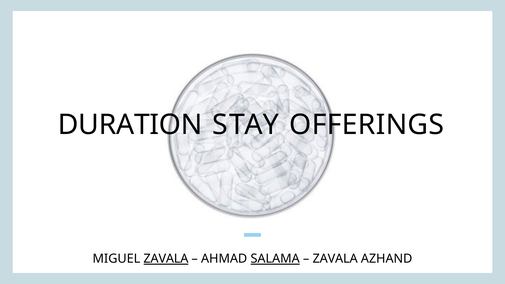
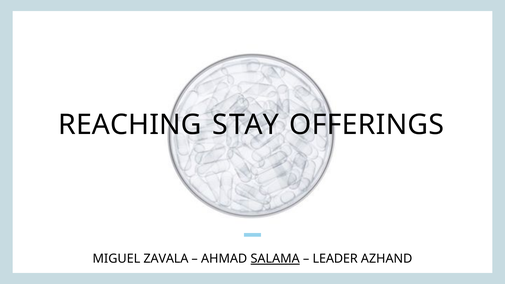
DURATION: DURATION -> REACHING (130, 125)
ZAVALA underline: present -> none (166, 259)
ZAVALA: ZAVALA -> LEADER (335, 259)
